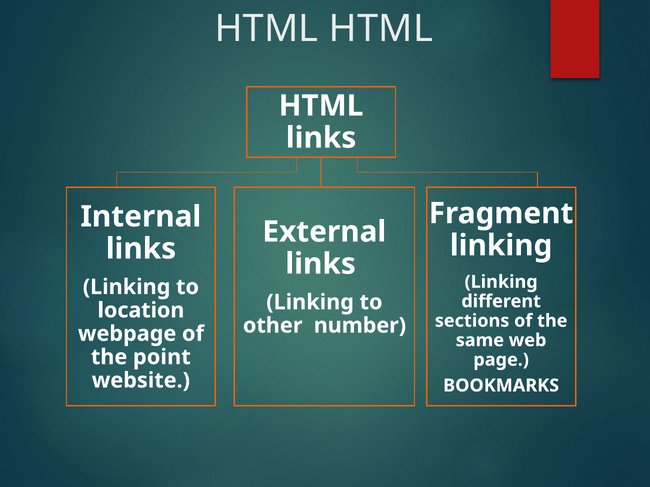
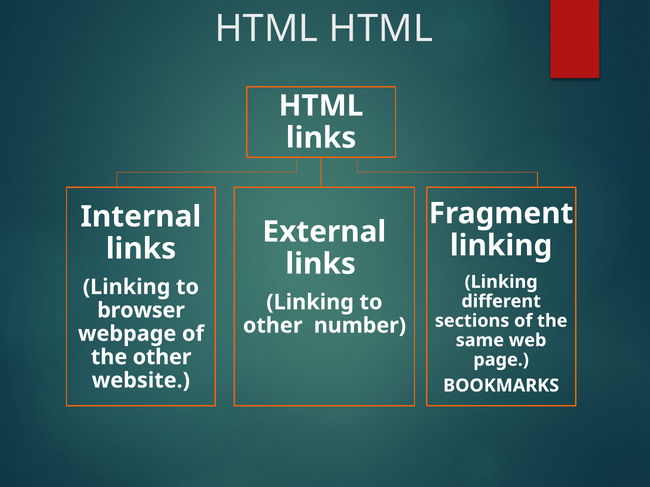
location: location -> browser (141, 311)
the point: point -> other (162, 357)
